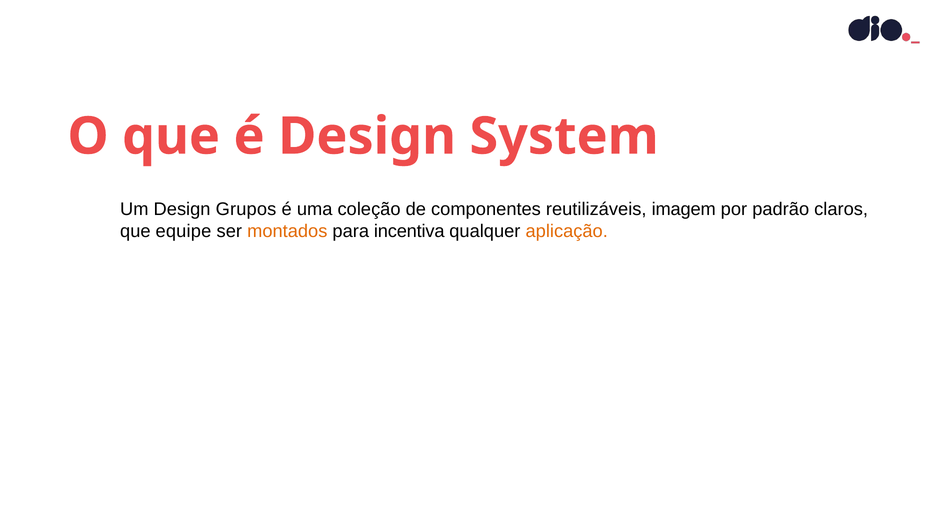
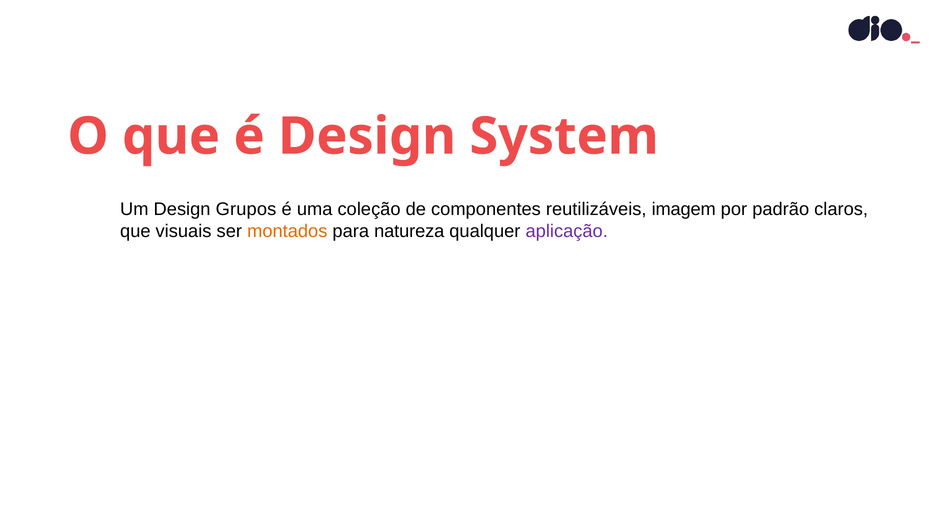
equipe: equipe -> visuais (184, 231)
incentiva: incentiva -> natureza (409, 231)
aplicação colour: orange -> purple (567, 231)
